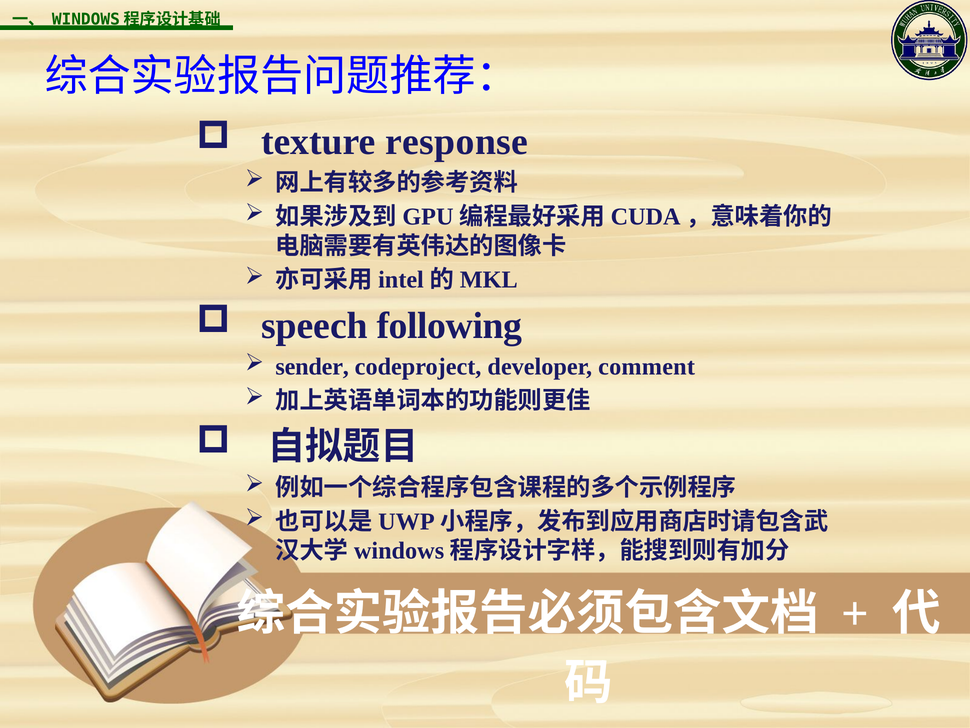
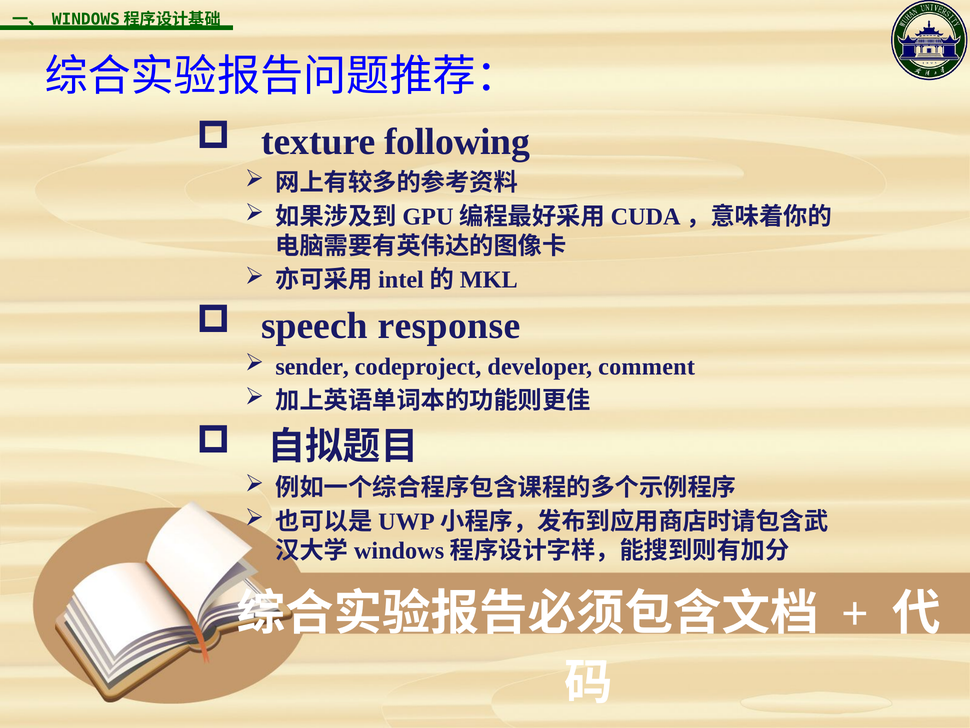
response: response -> following (457, 142)
following: following -> response (449, 325)
